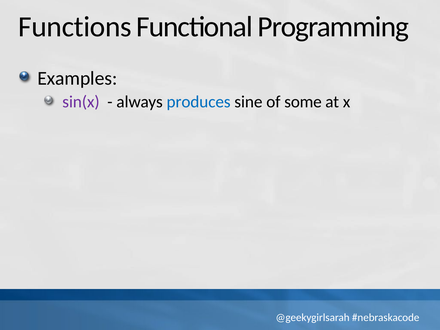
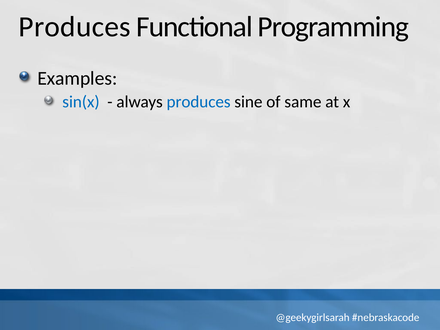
Functions: Functions -> Produces (75, 27)
sin(x colour: purple -> blue (81, 102)
some: some -> same (303, 102)
